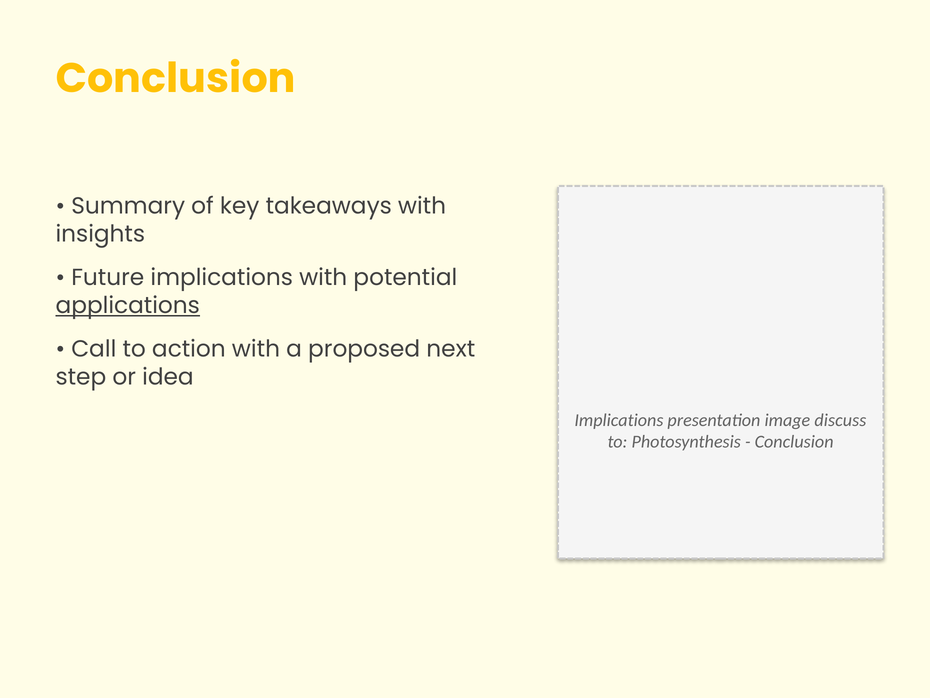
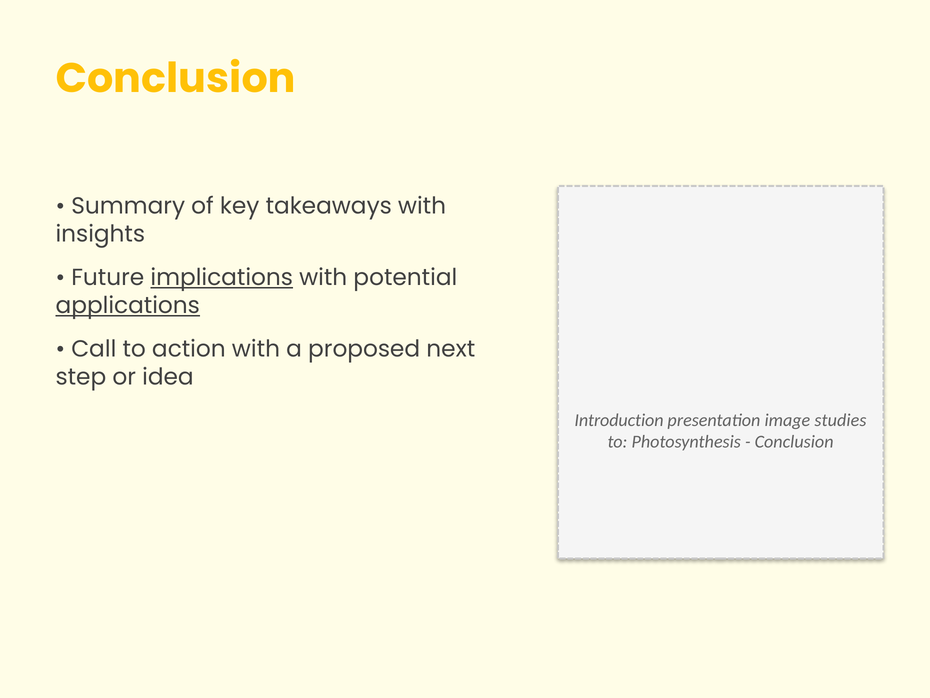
implications underline: none -> present (222, 277)
Implications: Implications -> Introduction (619, 420)
discuss: discuss -> studies (840, 420)
